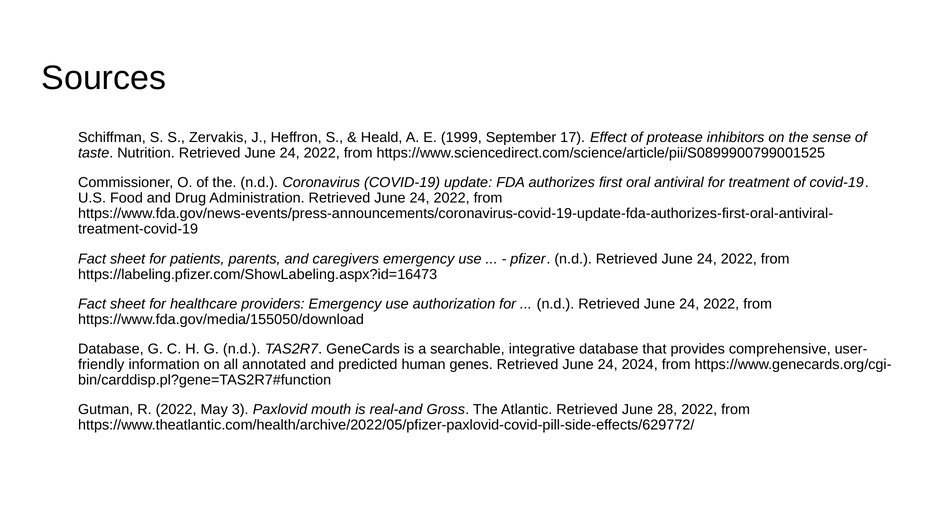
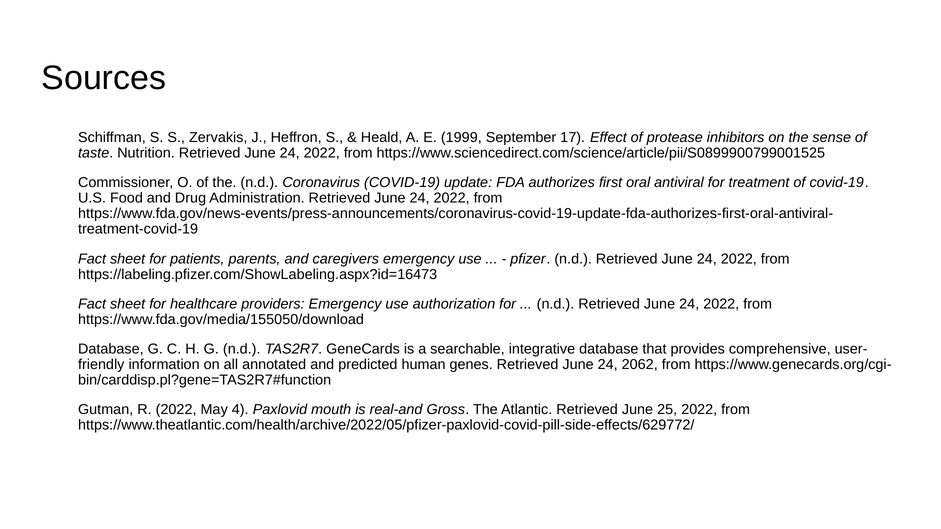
2024: 2024 -> 2062 (640, 365)
3: 3 -> 4 (240, 410)
28: 28 -> 25 (667, 410)
